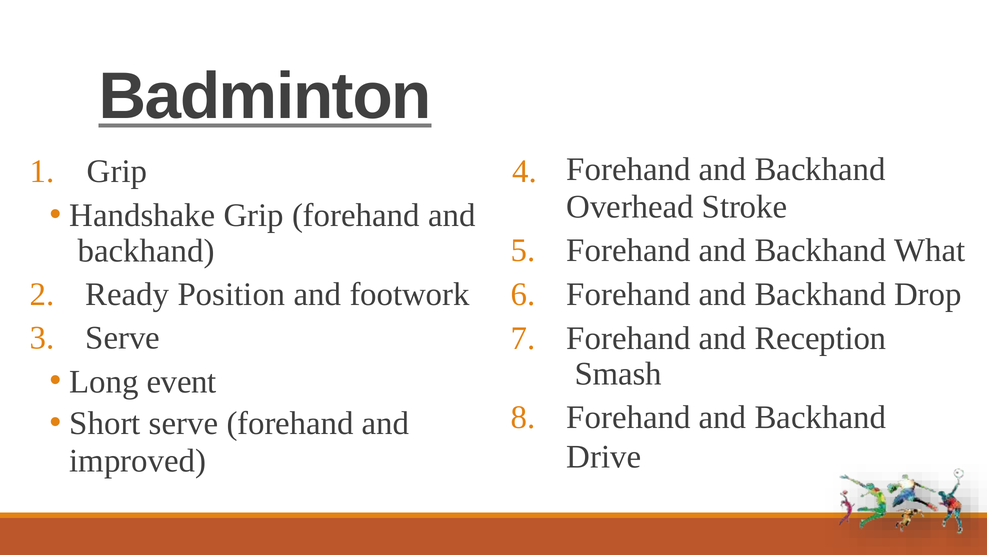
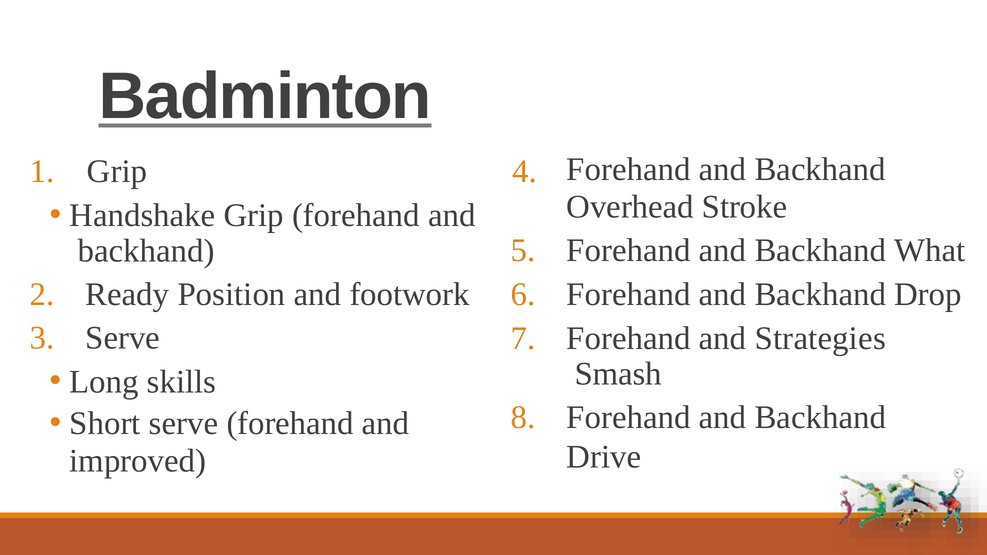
Reception: Reception -> Strategies (820, 339)
event: event -> skills (182, 382)
